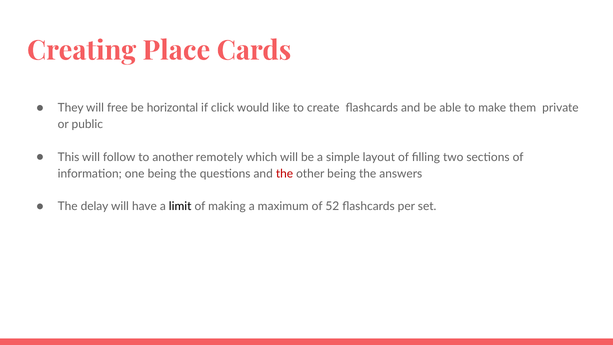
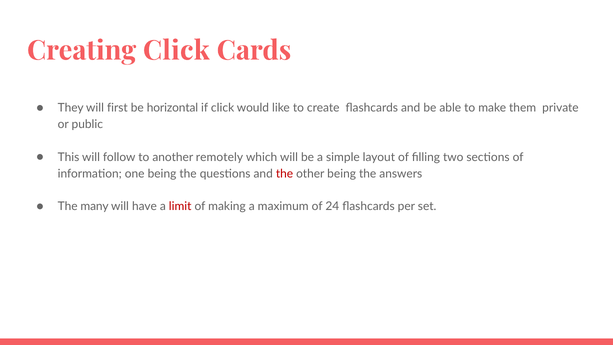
Creating Place: Place -> Click (176, 51)
free: free -> first (117, 108)
delay: delay -> many (95, 206)
limit colour: black -> red (180, 206)
52: 52 -> 24 (332, 206)
